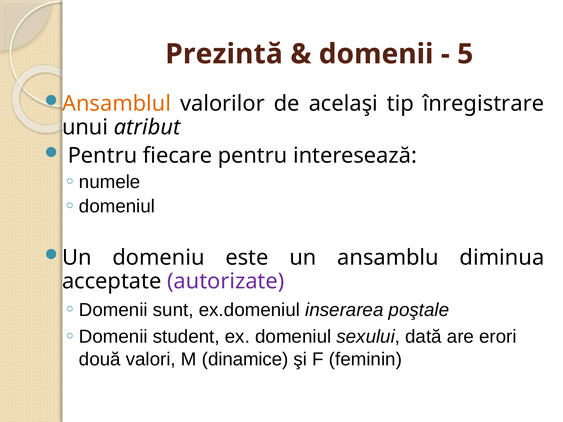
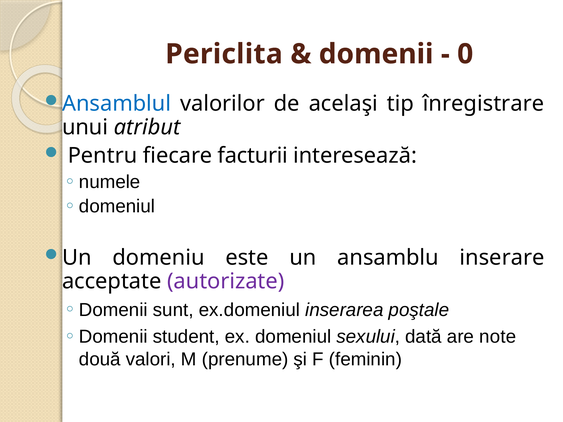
Prezintă: Prezintă -> Periclita (224, 54)
5: 5 -> 0 (465, 54)
Ansamblul colour: orange -> blue (117, 104)
fiecare pentru: pentru -> facturii (253, 156)
diminua: diminua -> inserare (502, 258)
erori: erori -> note (498, 337)
dinamice: dinamice -> prenume (245, 360)
